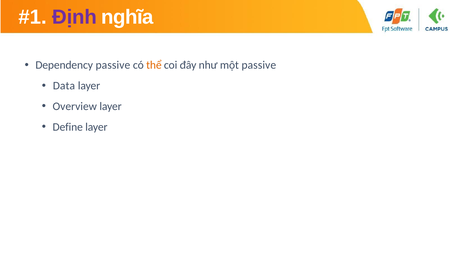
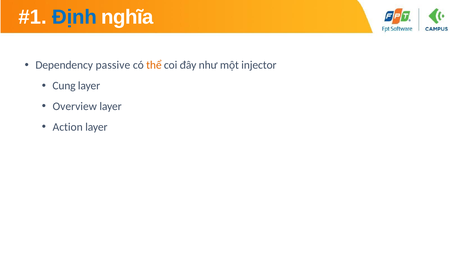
Định colour: purple -> blue (74, 17)
một passive: passive -> injector (259, 65)
Data: Data -> Cung (64, 86)
Define: Define -> Action (68, 127)
